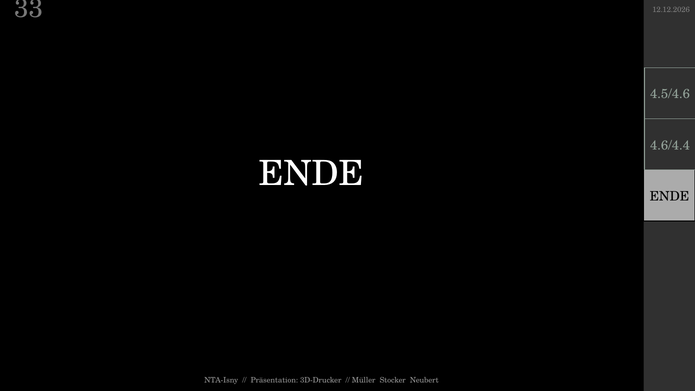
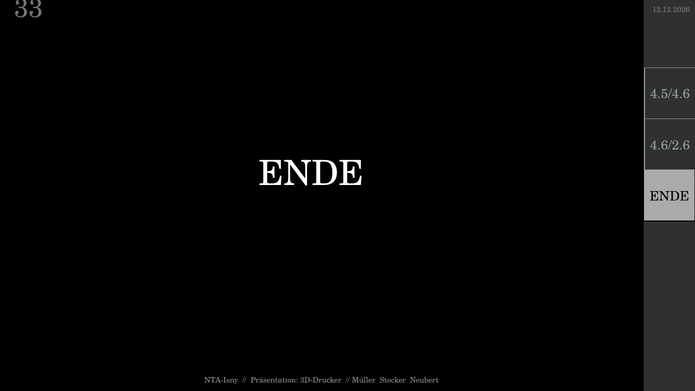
4.6/4.4: 4.6/4.4 -> 4.6/2.6 (670, 145)
